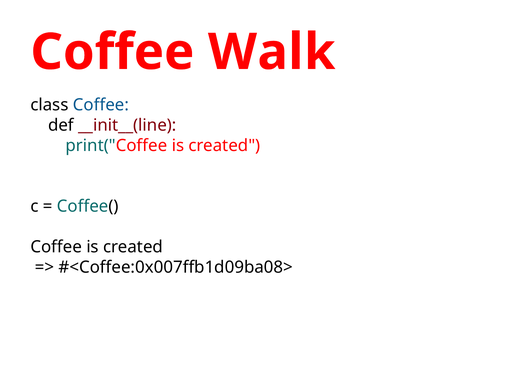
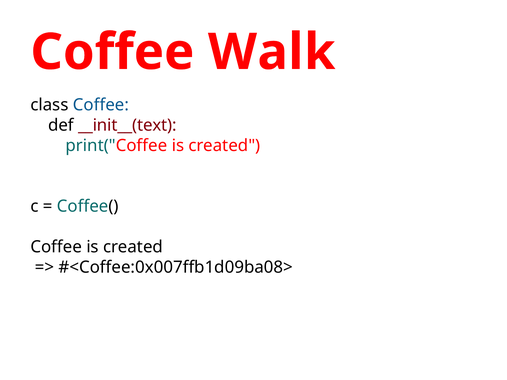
__init__(line: __init__(line -> __init__(text (127, 125)
